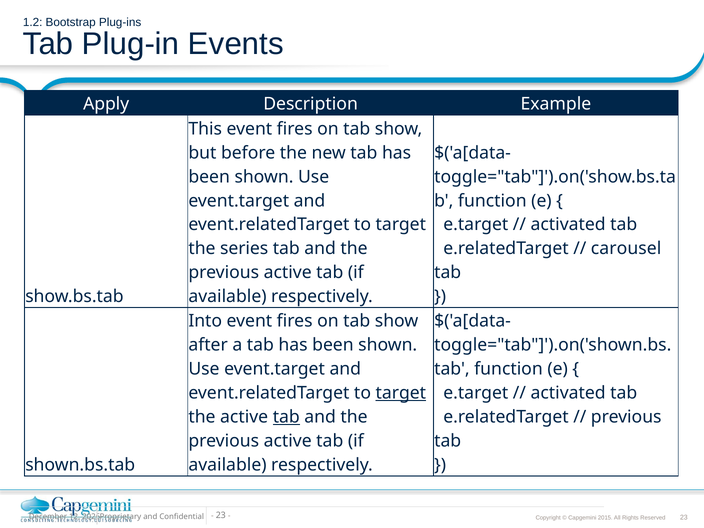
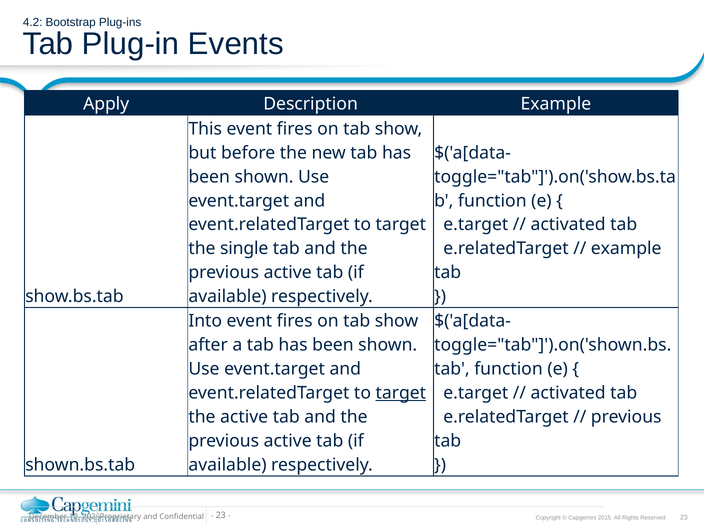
1.2: 1.2 -> 4.2 (33, 22)
series: series -> single (244, 249)
carousel: carousel -> example (626, 249)
tab underline: present -> none (286, 417)
